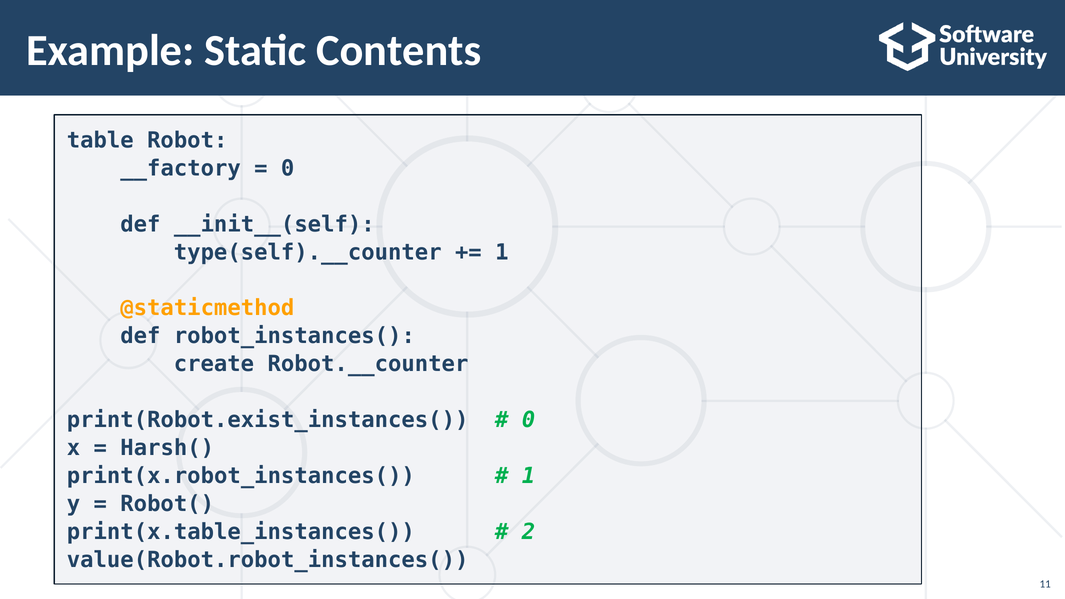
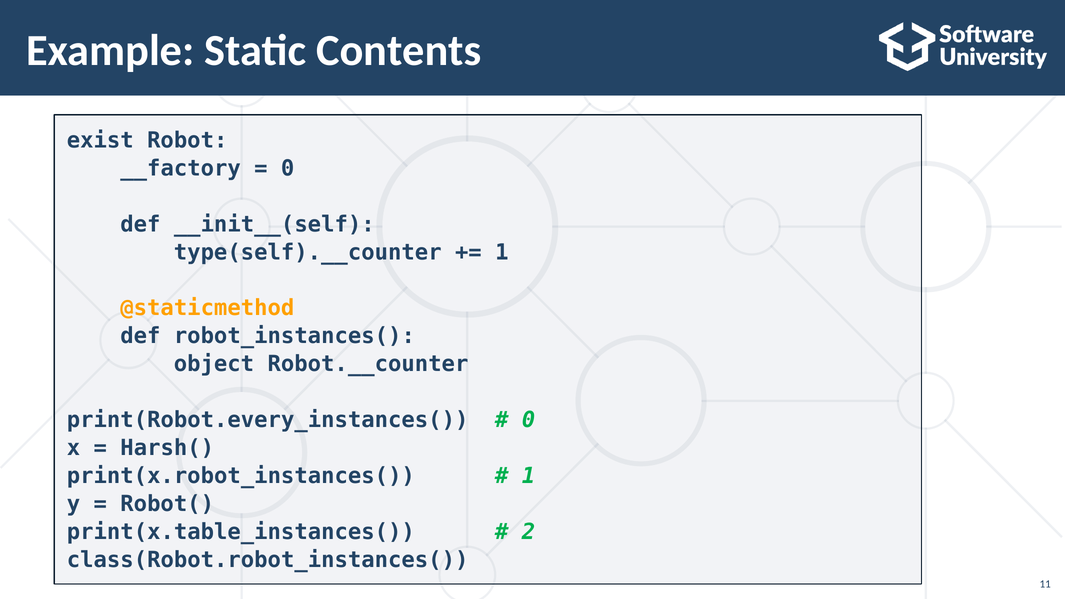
table: table -> exist (100, 140)
create: create -> object (214, 364)
print(Robot.exist_instances(: print(Robot.exist_instances( -> print(Robot.every_instances( (268, 420)
value(Robot.robot_instances(: value(Robot.robot_instances( -> class(Robot.robot_instances( (268, 560)
